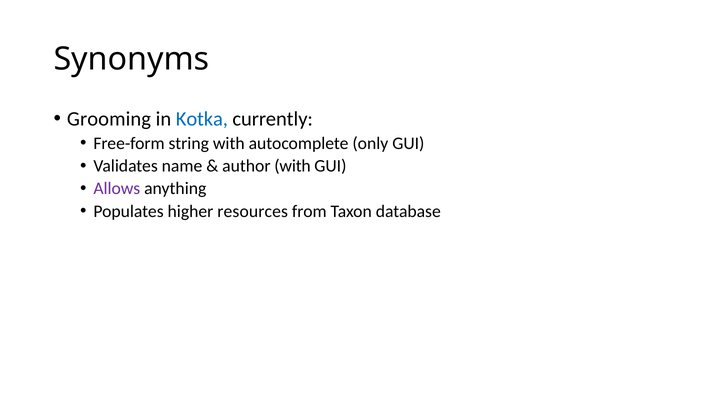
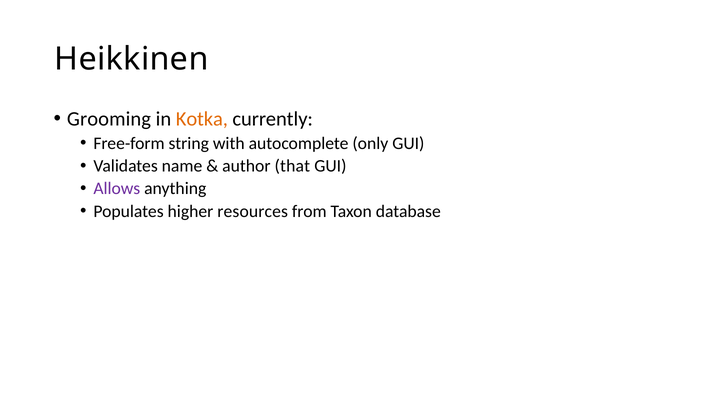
Synonyms: Synonyms -> Heikkinen (131, 59)
Kotka colour: blue -> orange (202, 119)
author with: with -> that (292, 166)
